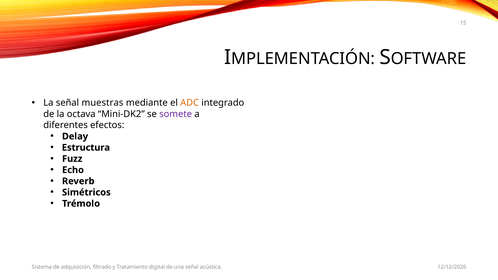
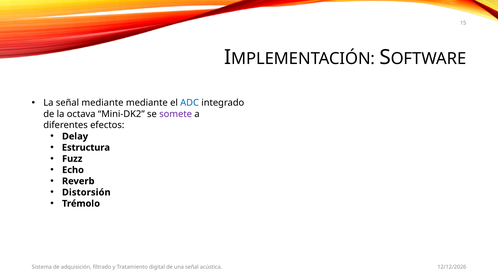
señal muestras: muestras -> mediante (102, 103)
ADC colour: orange -> blue (190, 103)
Simétricos: Simétricos -> Distorsión (86, 192)
